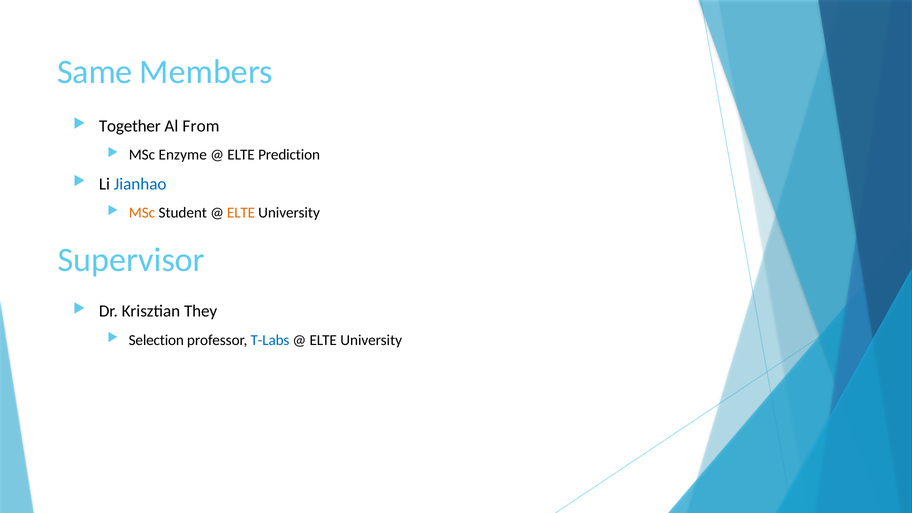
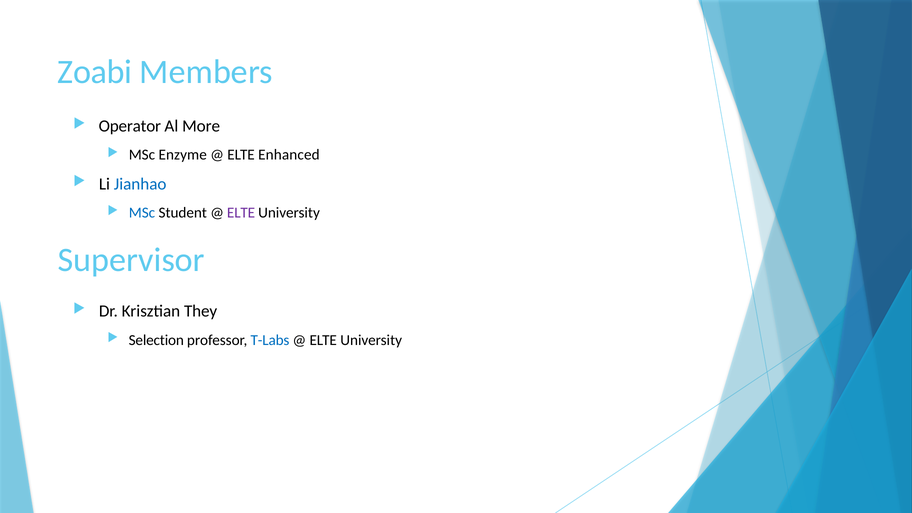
Same: Same -> Zoabi (95, 72)
Together: Together -> Operator (130, 126)
From: From -> More (201, 126)
Prediction: Prediction -> Enhanced (289, 155)
MSc colour: orange -> blue (142, 213)
ELTE colour: orange -> purple (241, 213)
